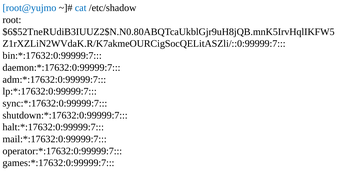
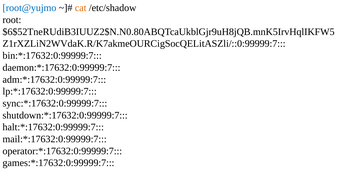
cat colour: blue -> orange (81, 8)
